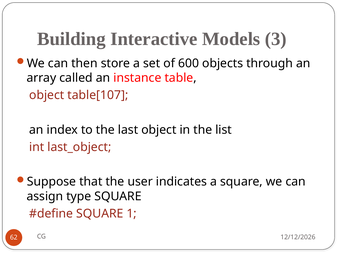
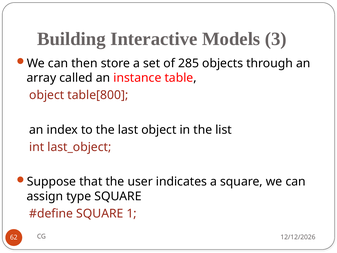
600: 600 -> 285 (189, 63)
table[107: table[107 -> table[800 (98, 95)
